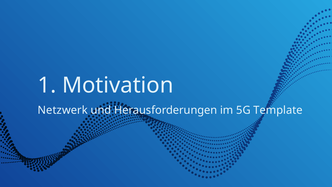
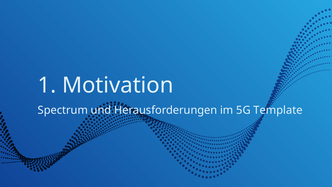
Netzwerk: Netzwerk -> Spectrum (63, 110)
